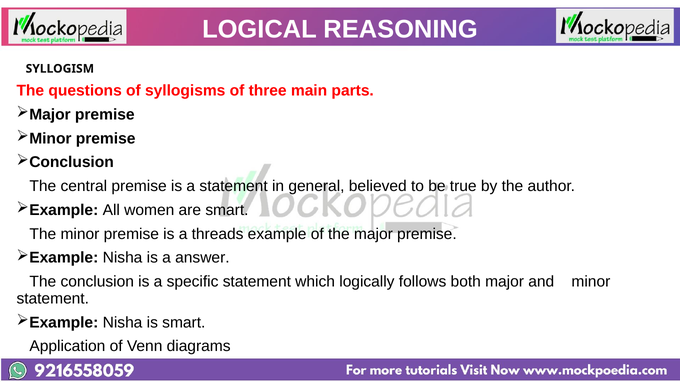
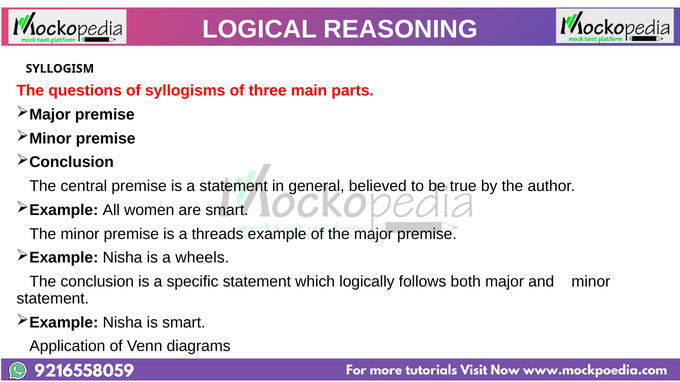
answer: answer -> wheels (202, 258)
